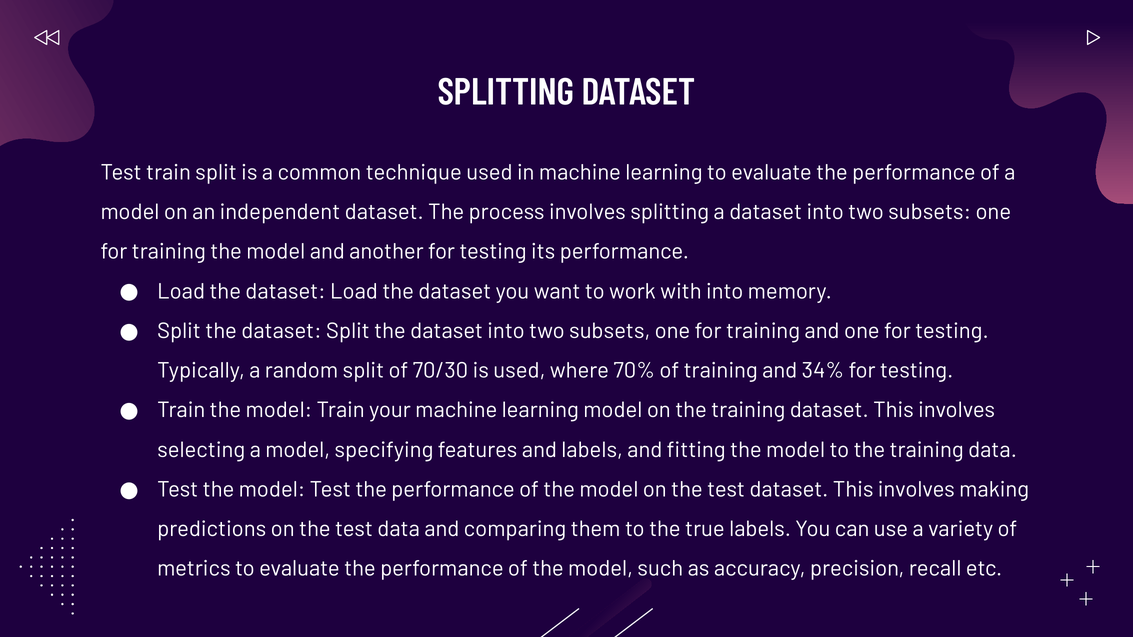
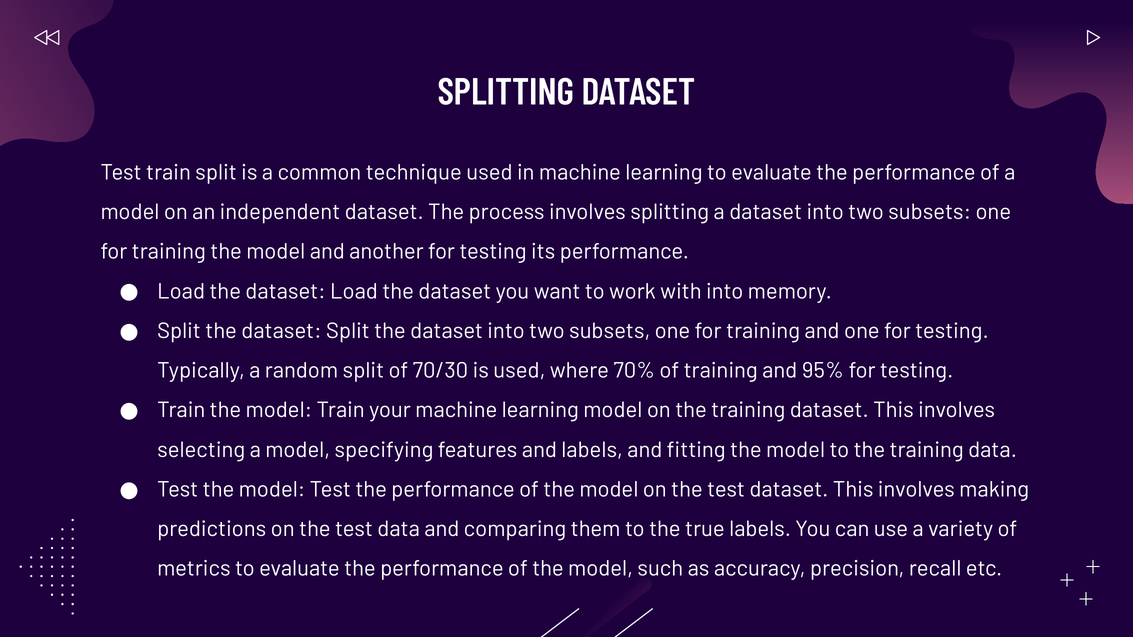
34%: 34% -> 95% (823, 371)
